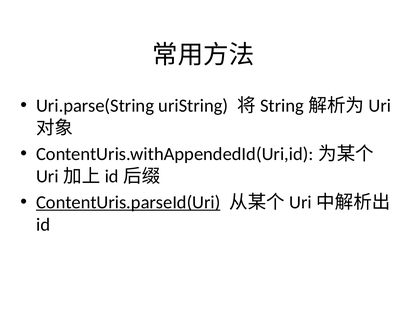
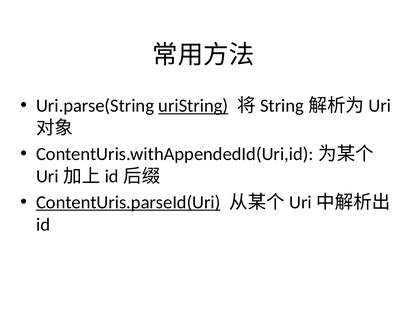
uriString underline: none -> present (193, 106)
